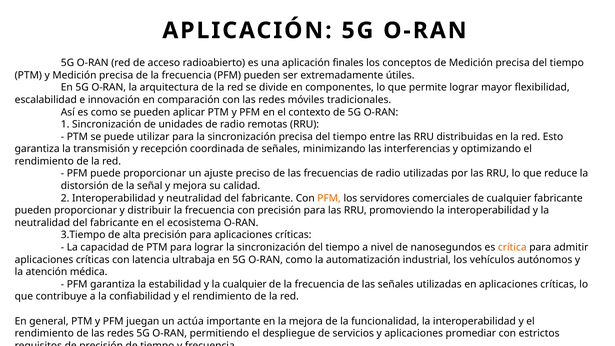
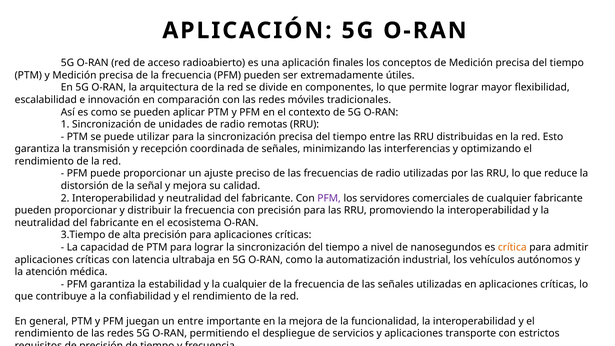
PFM colour: orange -> purple (329, 198)
un actúa: actúa -> entre (191, 321)
promediar: promediar -> transporte (471, 333)
